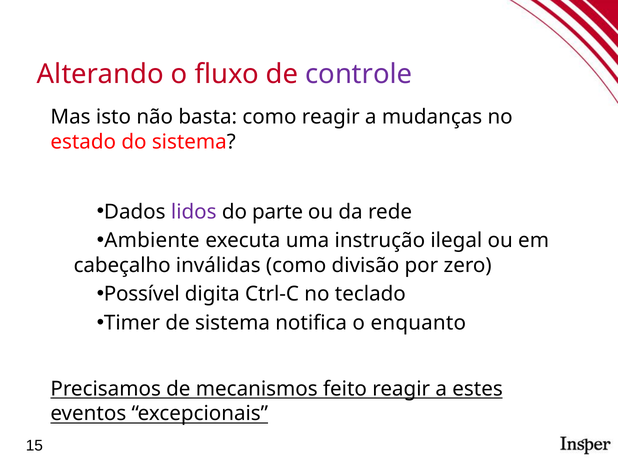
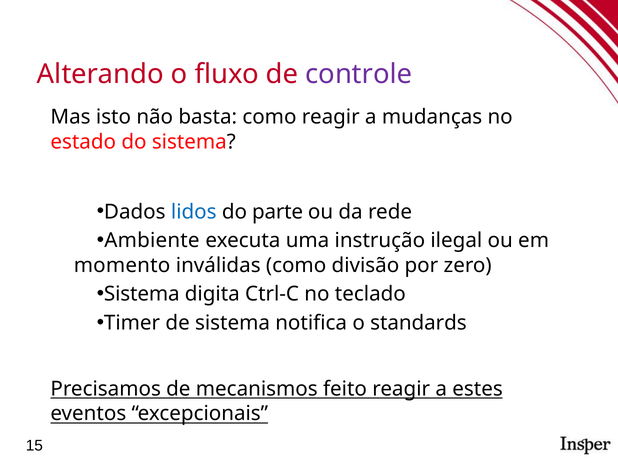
lidos colour: purple -> blue (194, 212)
cabeçalho: cabeçalho -> momento (122, 266)
Possível: Possível -> Sistema (142, 294)
enquanto: enquanto -> standards (418, 323)
